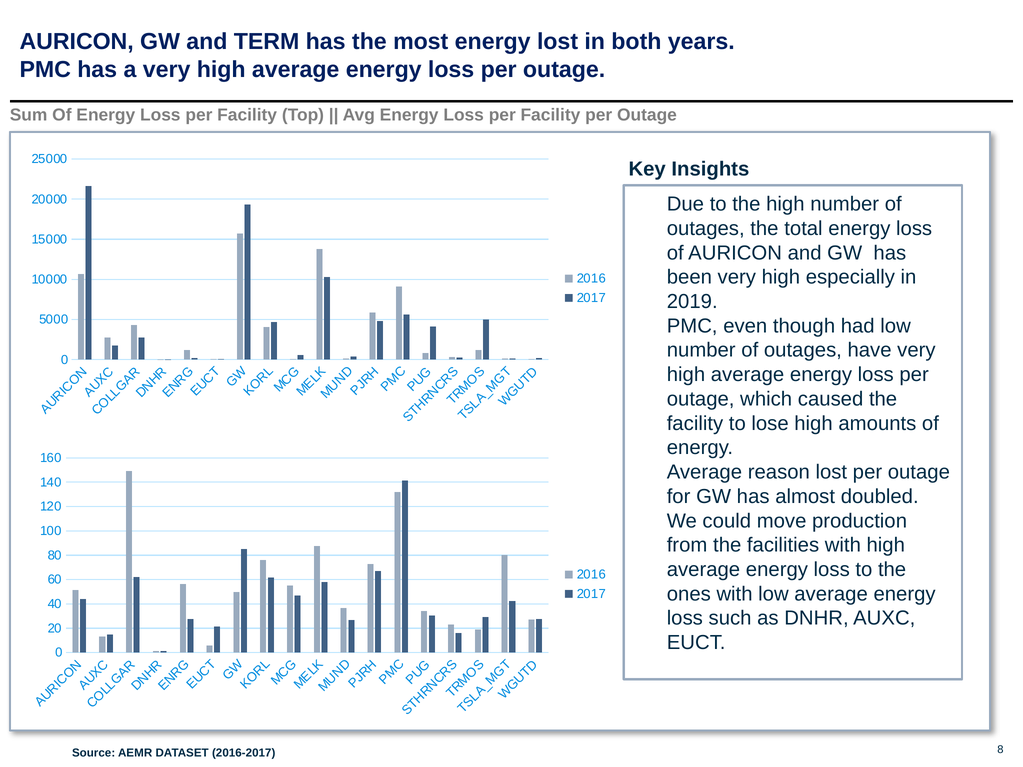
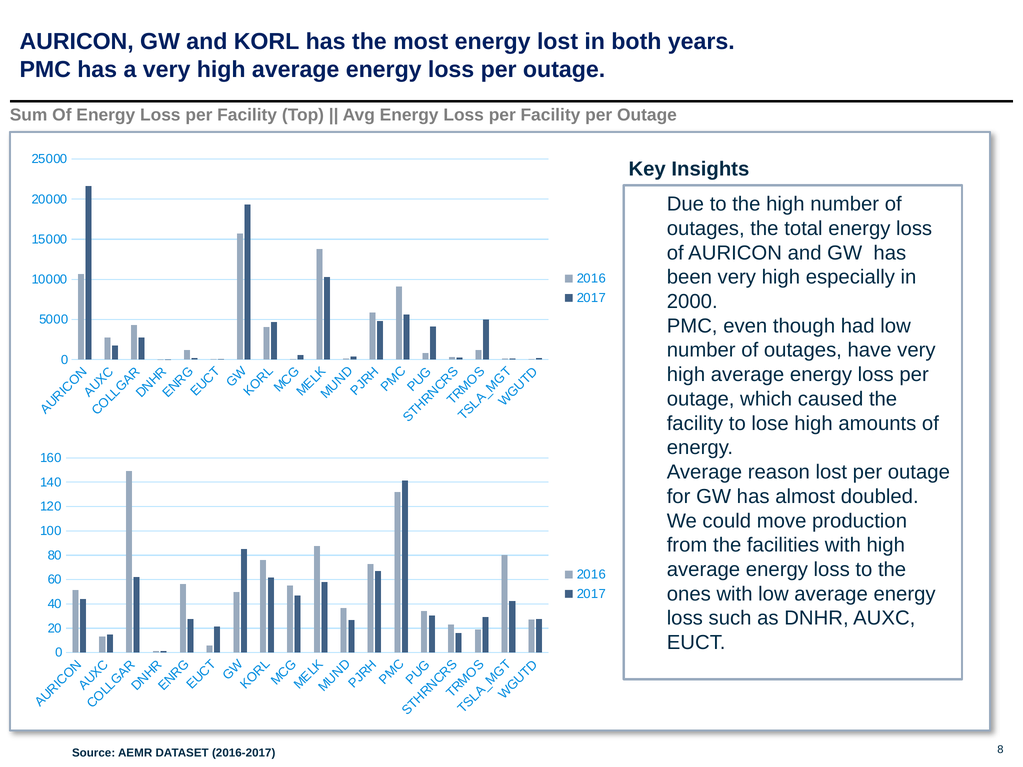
TERM: TERM -> KORL (267, 42)
2019: 2019 -> 2000 (692, 302)
